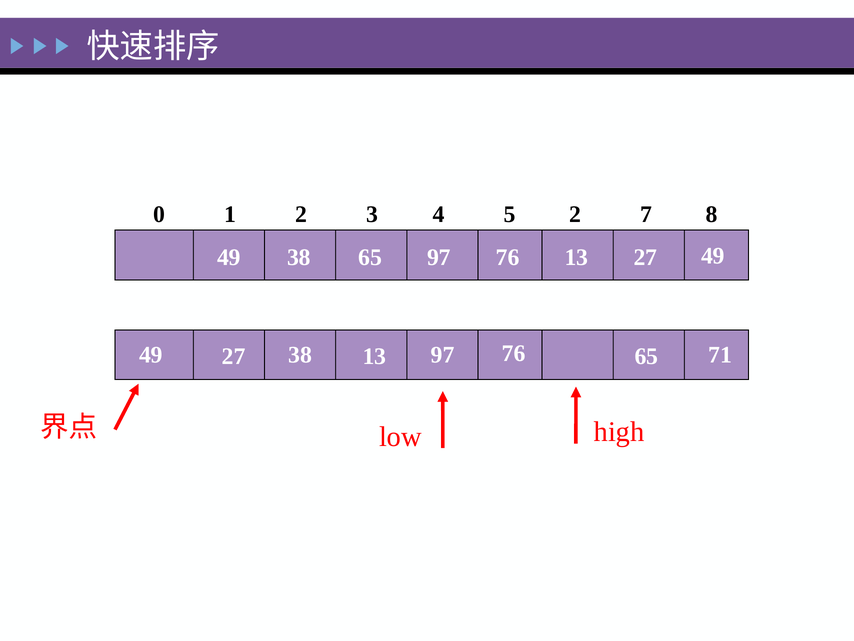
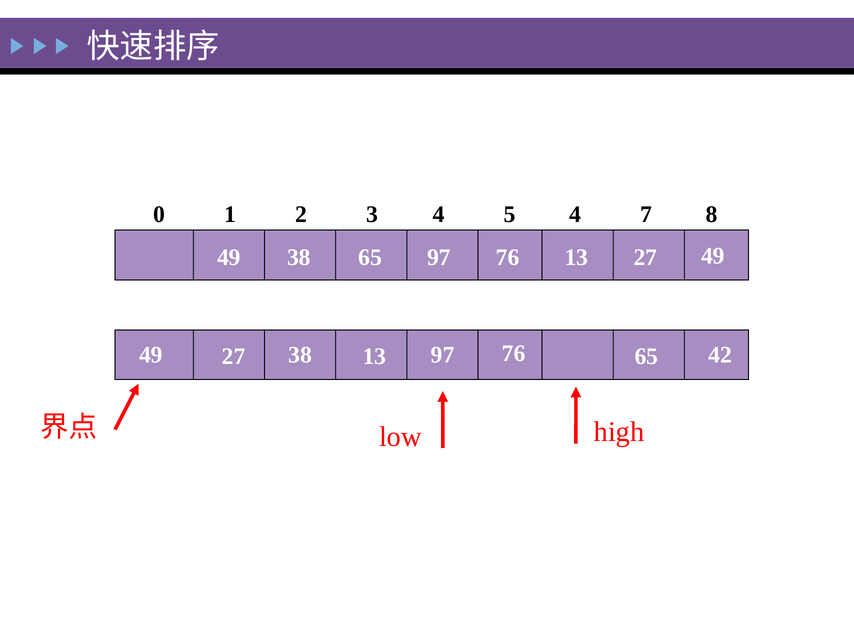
5 2: 2 -> 4 (575, 214)
71: 71 -> 42 (720, 354)
